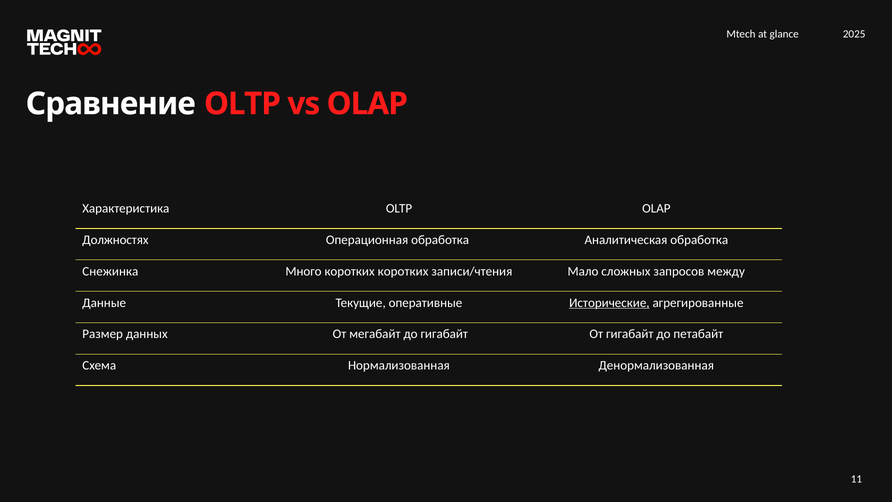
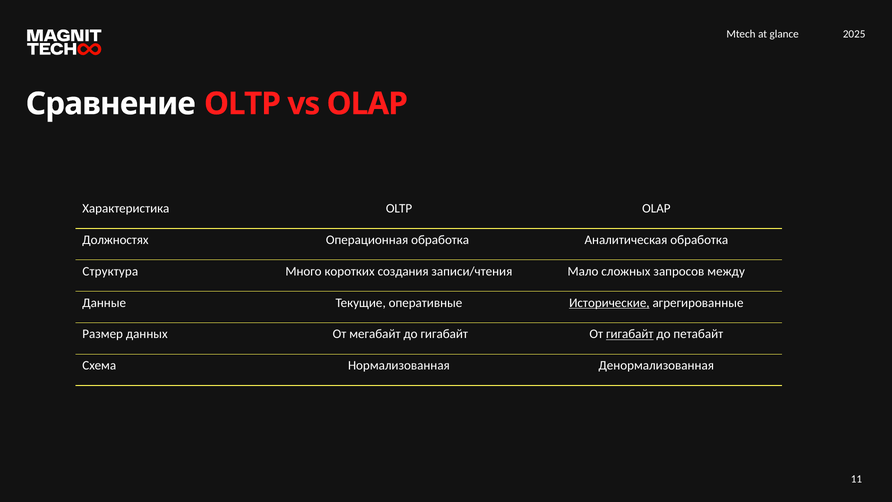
Снежинка: Снежинка -> Структура (110, 271)
коротких коротких: коротких -> создания (403, 271)
гигабайт underline: none -> present (630, 334)
